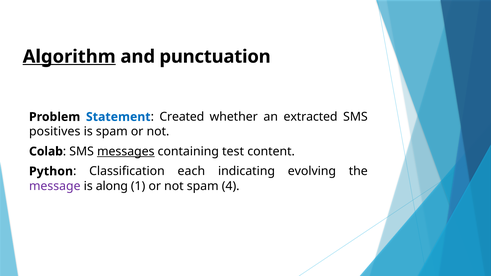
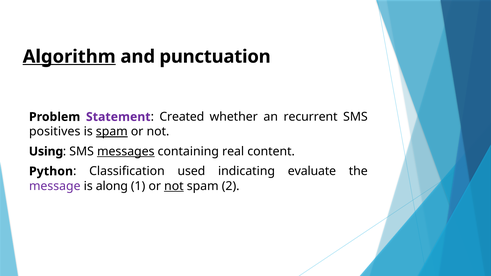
Statement colour: blue -> purple (118, 117)
extracted: extracted -> recurrent (311, 117)
spam underline: none -> present (112, 132)
Colab: Colab -> Using (46, 152)
test: test -> real (233, 152)
each: each -> used (191, 171)
evolving: evolving -> evaluate (312, 171)
not underline: none -> present (174, 186)
4: 4 -> 2 (231, 186)
